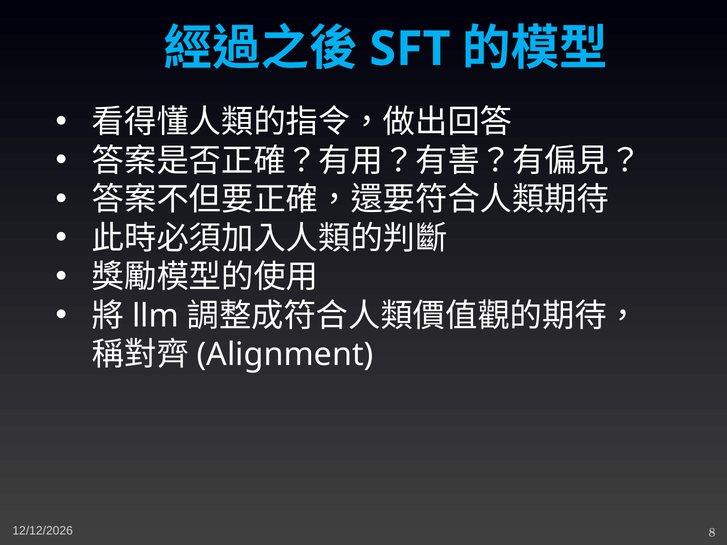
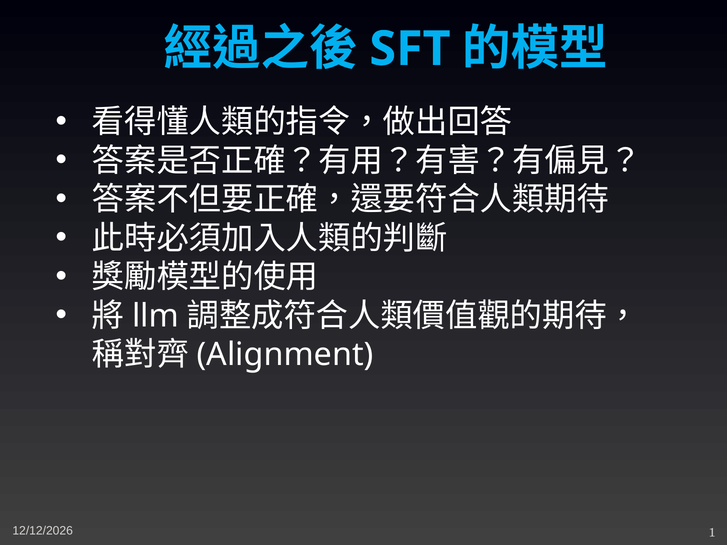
8: 8 -> 1 (712, 533)
